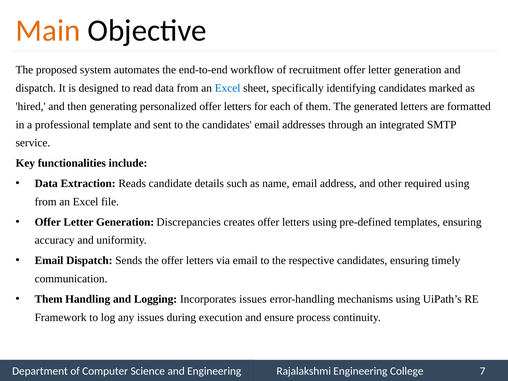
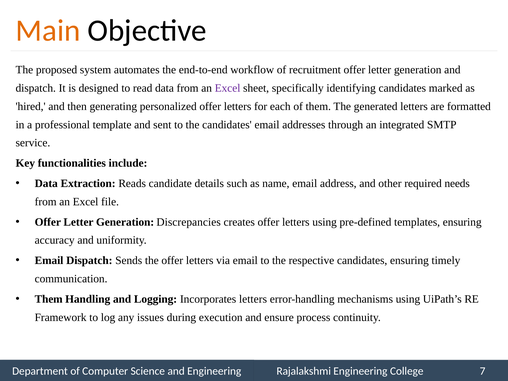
Excel colour: blue -> purple (228, 88)
required using: using -> needs (457, 183)
Incorporates issues: issues -> letters (253, 299)
